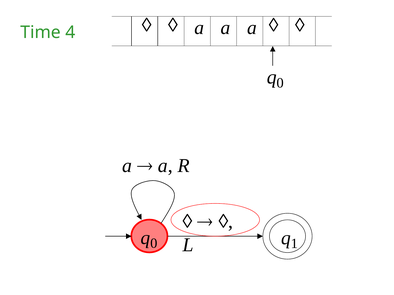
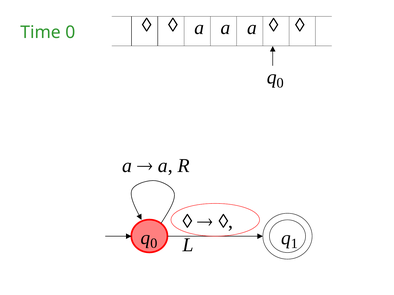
Time 4: 4 -> 0 (70, 32)
